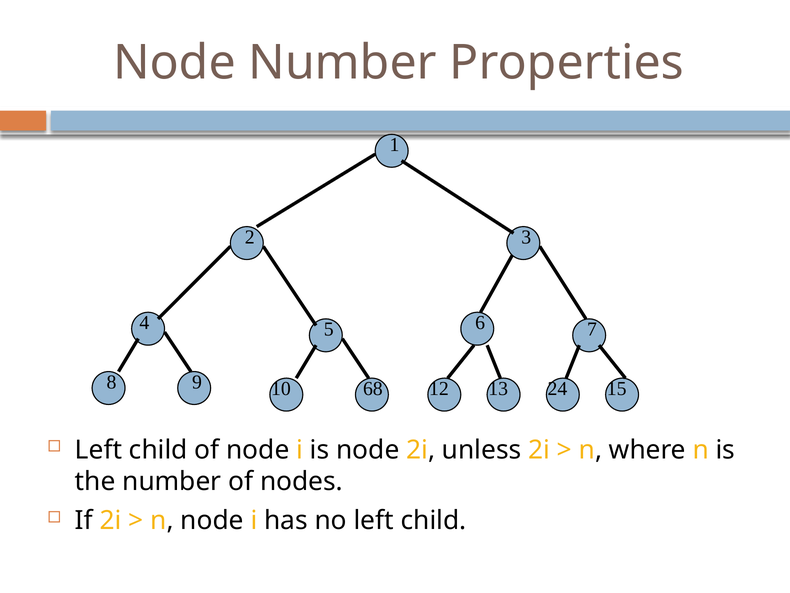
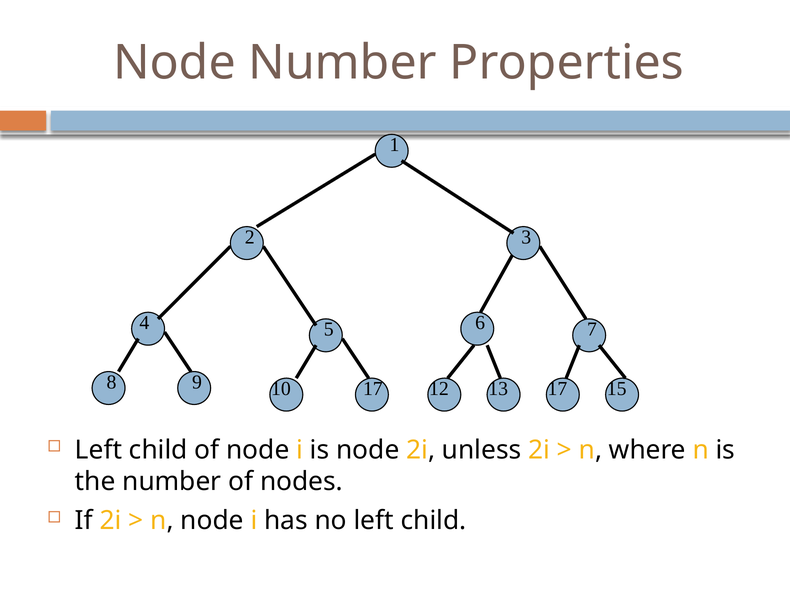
10 68: 68 -> 17 (373, 388)
13 24: 24 -> 17 (557, 388)
